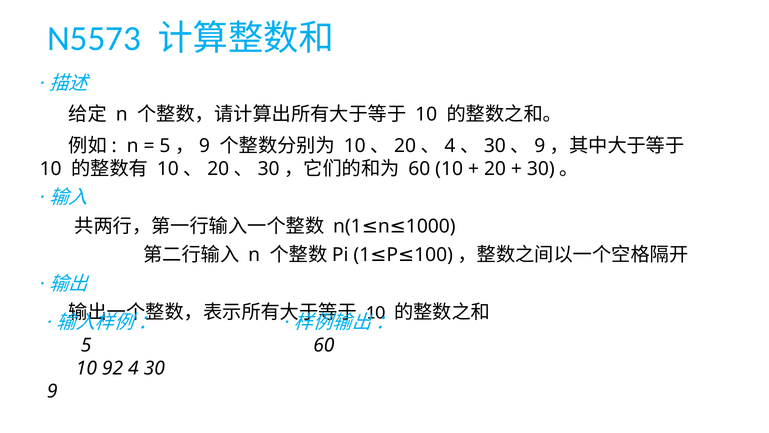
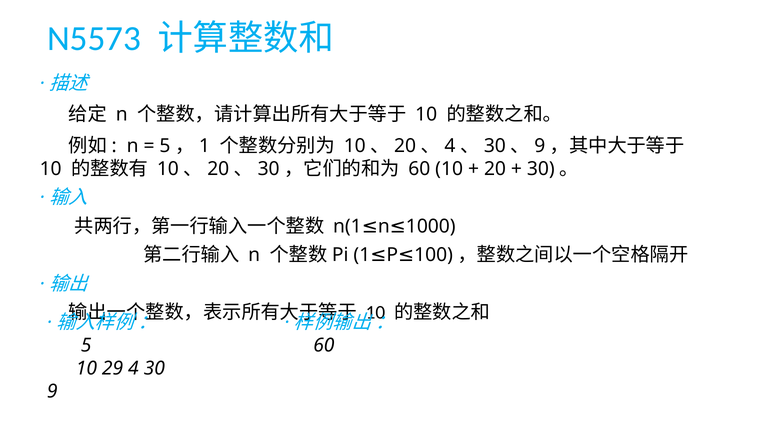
9: 9 -> 1 (204, 146)
92: 92 -> 29 (113, 368)
